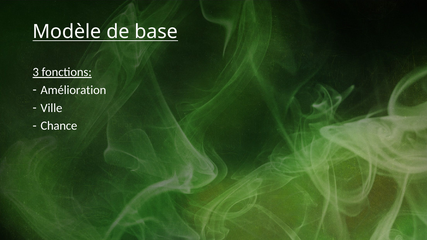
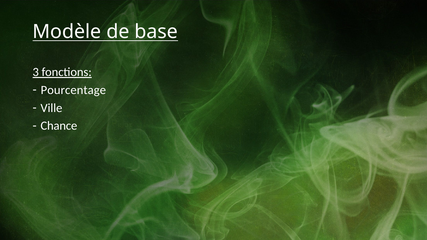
Amélioration: Amélioration -> Pourcentage (73, 90)
